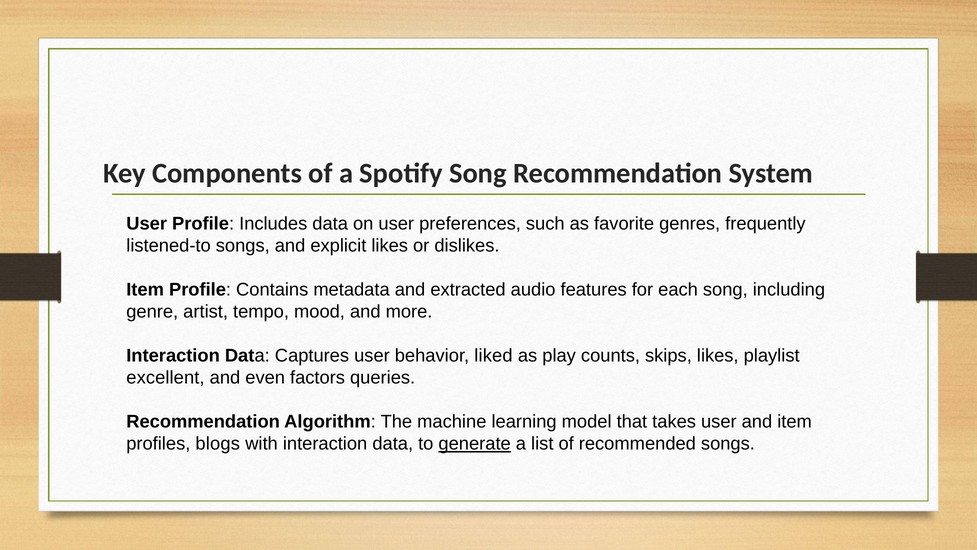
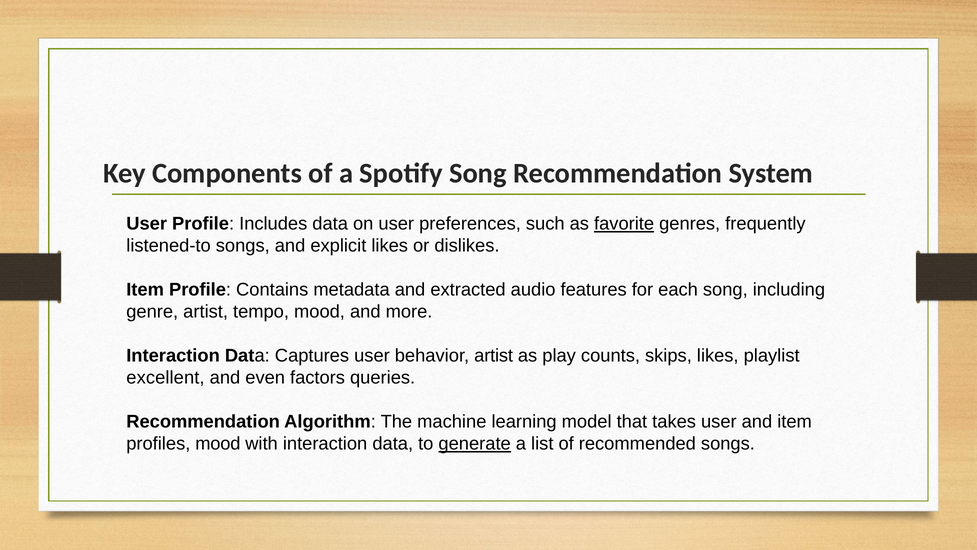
favorite underline: none -> present (624, 224)
behavior liked: liked -> artist (494, 356)
profiles blogs: blogs -> mood (218, 443)
